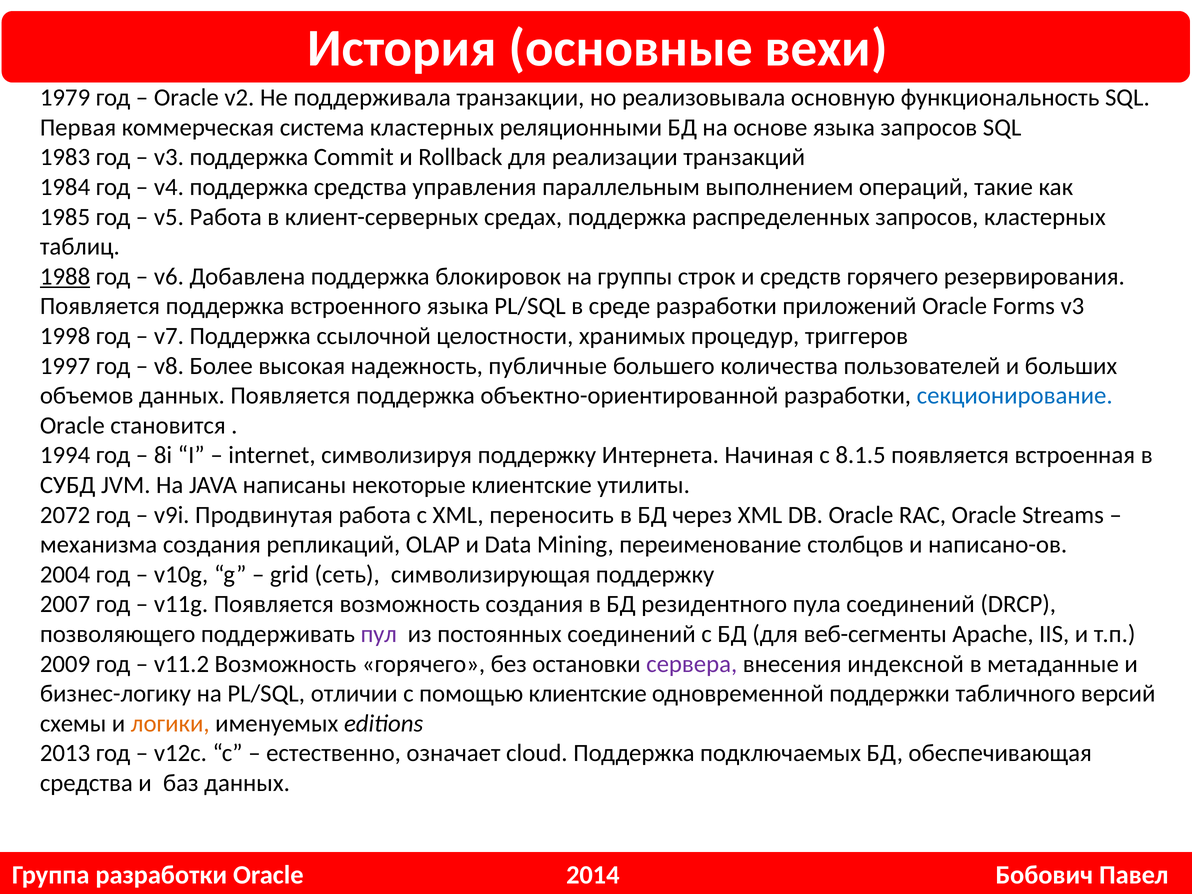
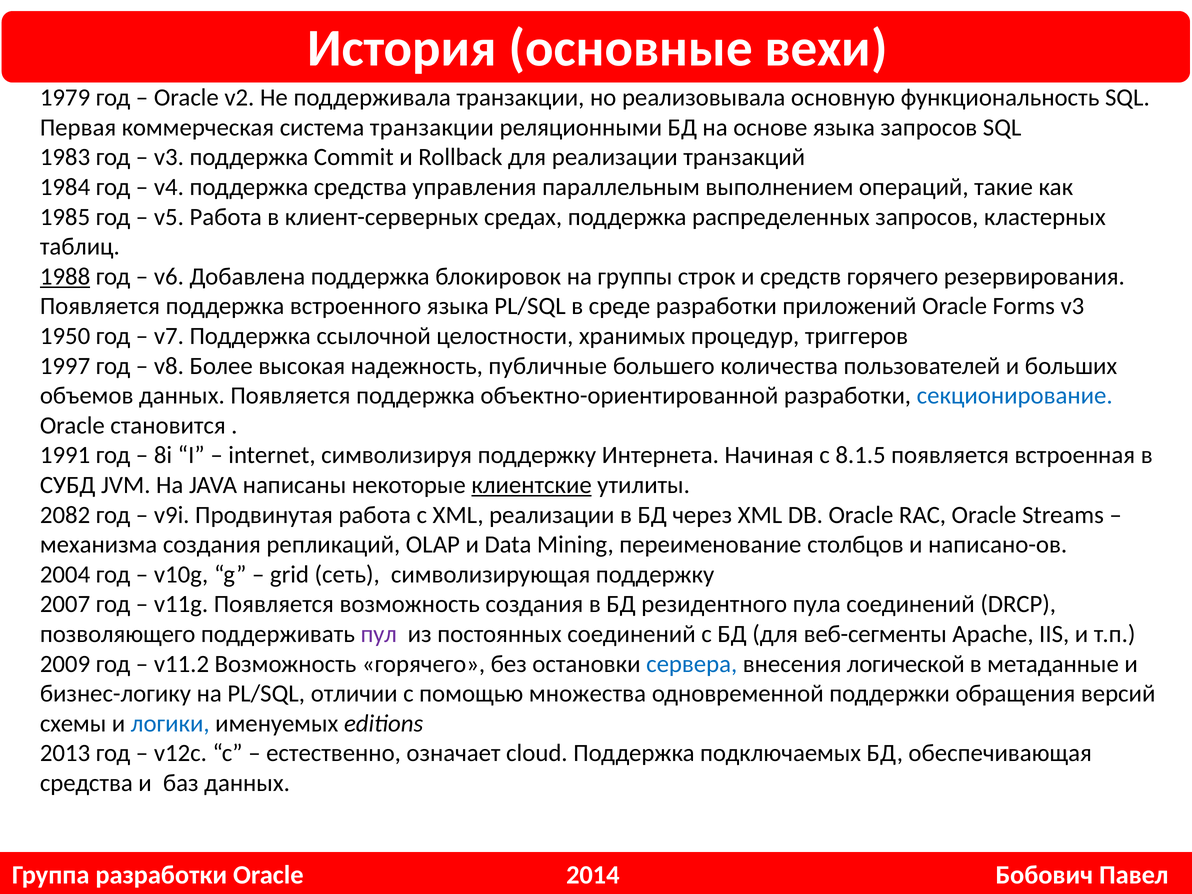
система кластерных: кластерных -> транзакции (432, 127)
1998: 1998 -> 1950 (65, 336)
1994: 1994 -> 1991 (65, 455)
клиентские underline: none -> present (532, 485)
2072: 2072 -> 2082 (65, 515)
XML переносить: переносить -> реализации (552, 515)
сервера colour: purple -> blue (692, 664)
индексной: индексной -> логической (906, 664)
помощью клиентские: клиентские -> множества (588, 694)
табличного: табличного -> обращения (1015, 694)
логики colour: orange -> blue (170, 723)
